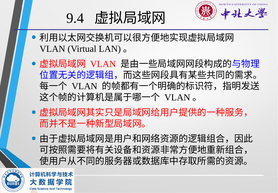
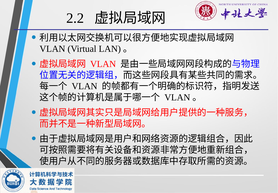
9.4: 9.4 -> 2.2 (75, 18)
